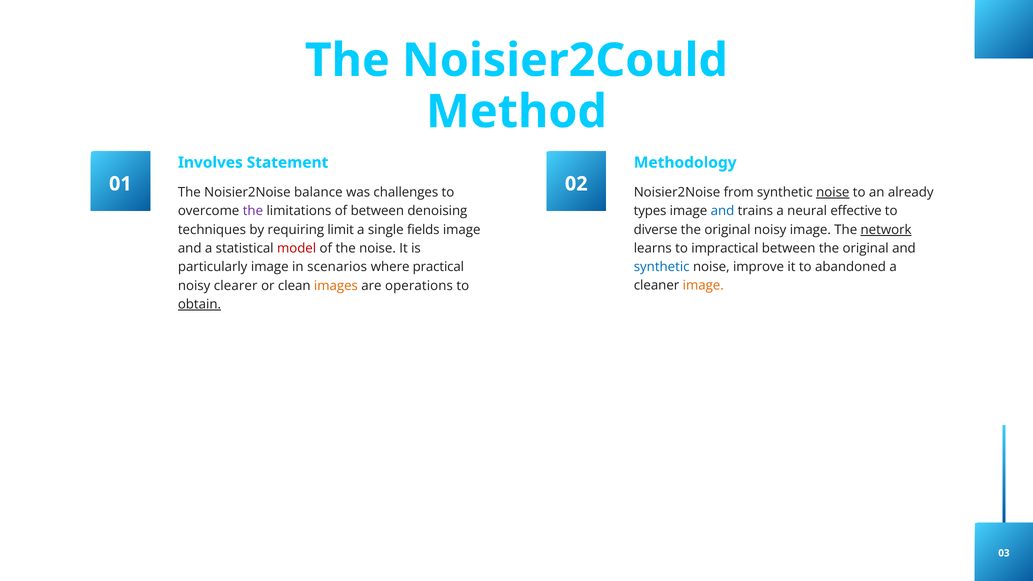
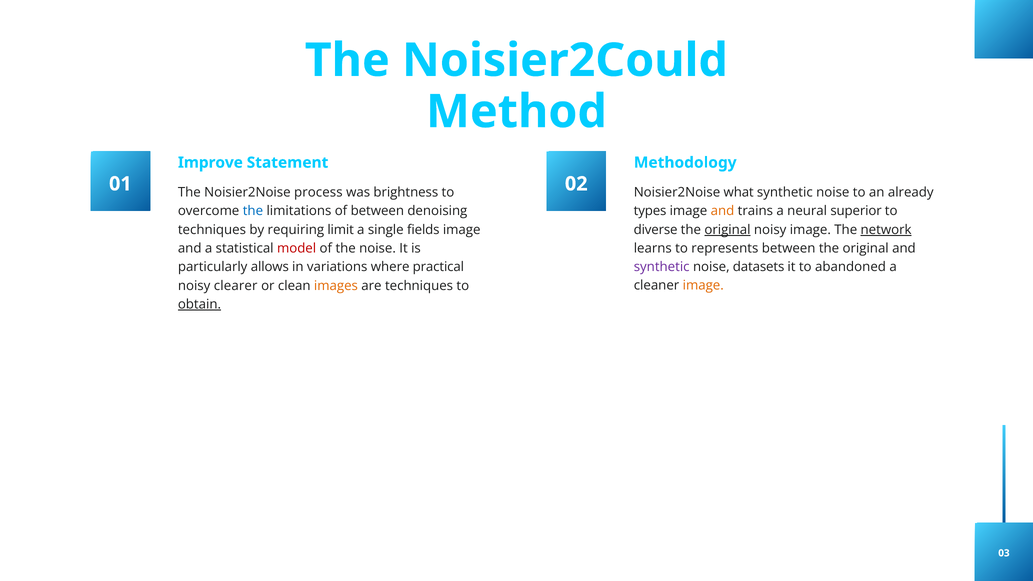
Involves: Involves -> Improve (210, 163)
from: from -> what (739, 192)
noise underline: present -> none (833, 192)
balance: balance -> process (318, 192)
challenges: challenges -> brightness (406, 192)
the colour: purple -> blue (253, 211)
and colour: blue -> orange (722, 211)
effective: effective -> superior (856, 211)
original underline: none -> present (727, 230)
impractical: impractical -> represents (725, 248)
synthetic colour: blue -> purple (662, 267)
improve: improve -> datasets (759, 267)
particularly image: image -> allows (270, 267)
scenarios: scenarios -> variations (337, 267)
are operations: operations -> techniques (419, 286)
